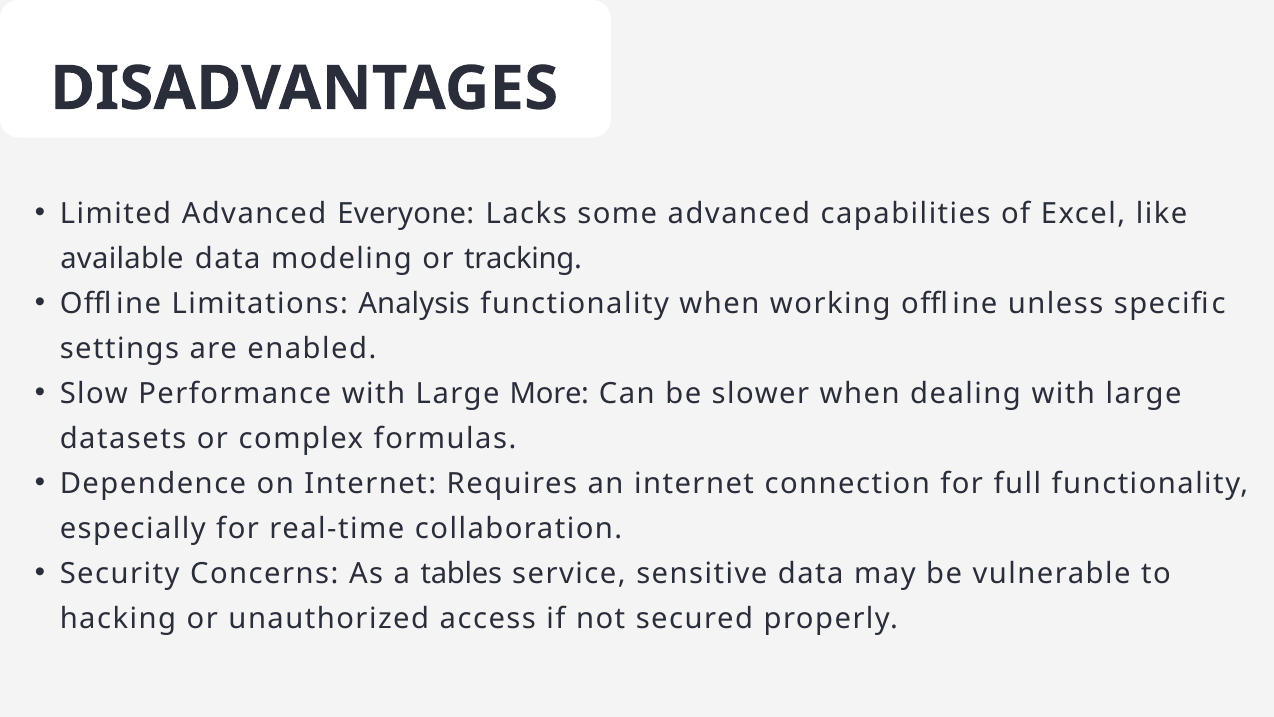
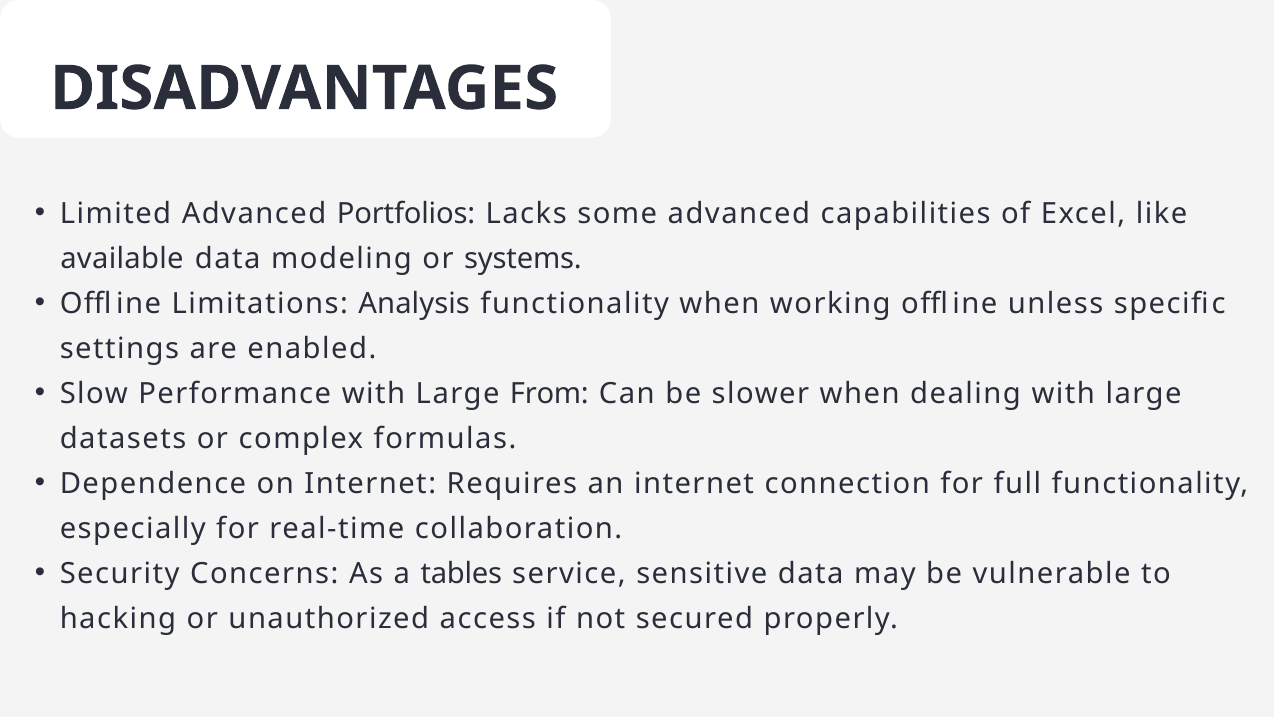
Everyone: Everyone -> Portfolios (406, 214)
tracking: tracking -> systems (523, 259)
More: More -> From (549, 394)
